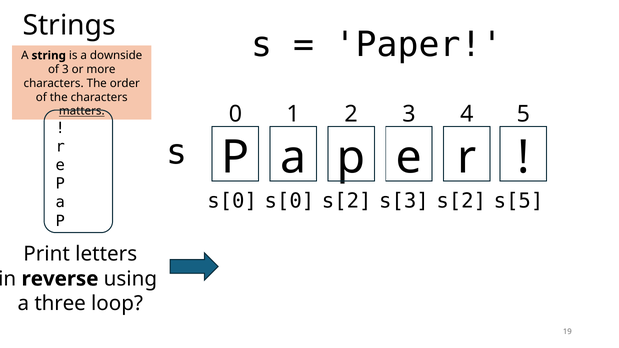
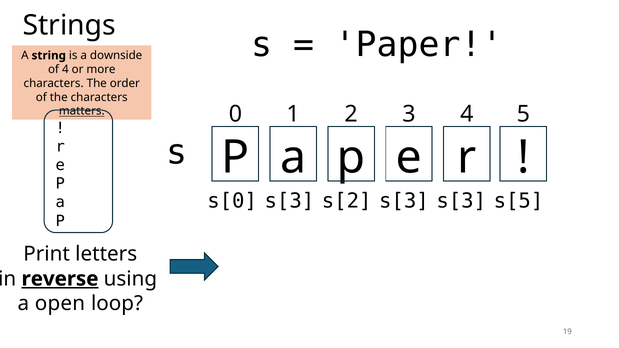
of 3: 3 -> 4 (65, 69)
s[0 s[0: s[0 -> s[3 (289, 201)
s[3 s[2: s[2 -> s[3 (461, 201)
reverse underline: none -> present (60, 279)
three: three -> open (60, 304)
